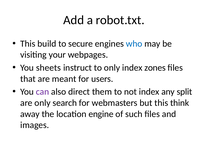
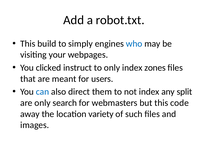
secure: secure -> simply (81, 44)
sheets: sheets -> clicked (49, 68)
can colour: purple -> blue (42, 92)
think: think -> code (180, 103)
engine: engine -> variety (101, 114)
